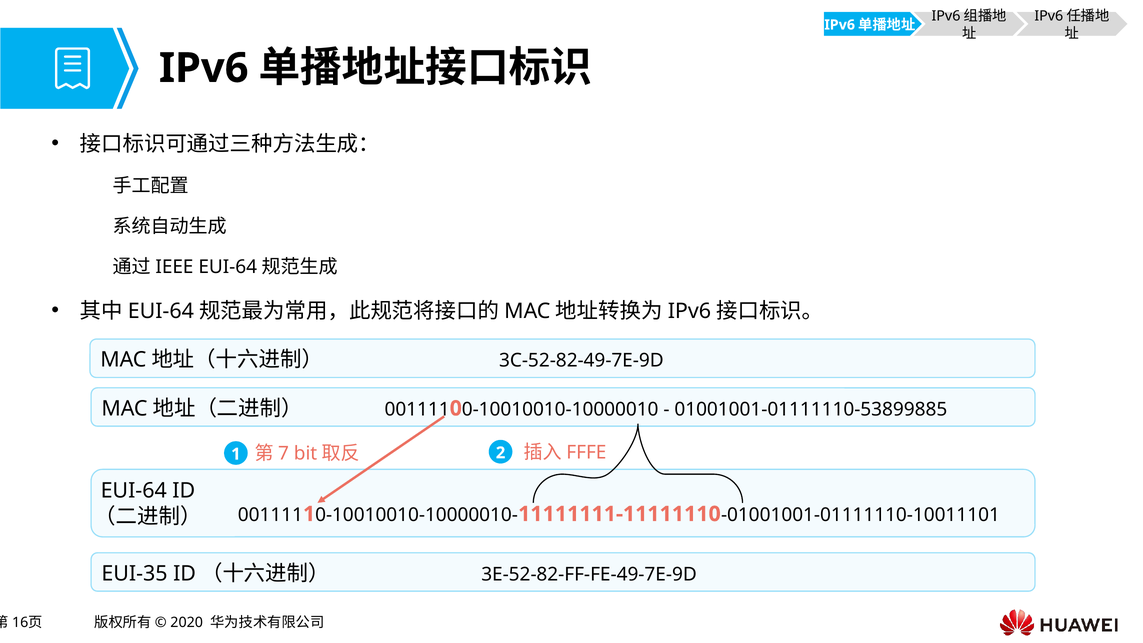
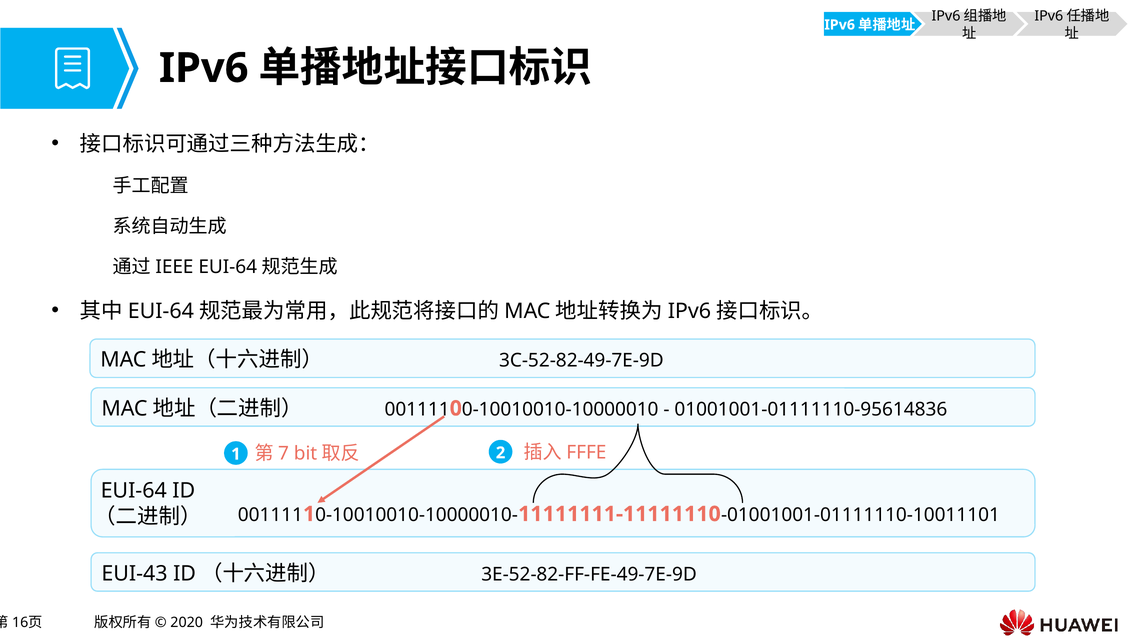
01001001-01111110-53899885: 01001001-01111110-53899885 -> 01001001-01111110-95614836 (811, 409)
EUI-35: EUI-35 -> EUI-43 (135, 573)
